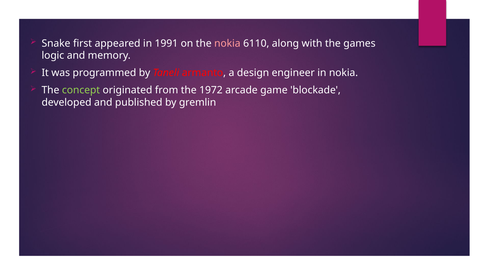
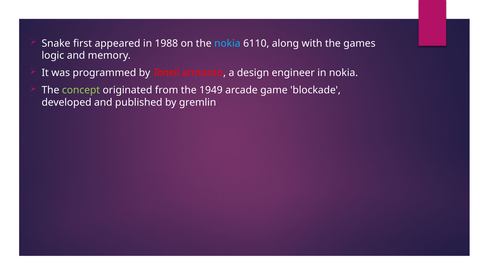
1991: 1991 -> 1988 (166, 43)
nokia colour: pink -> light blue (227, 43)
1972: 1972 -> 1949 (211, 90)
